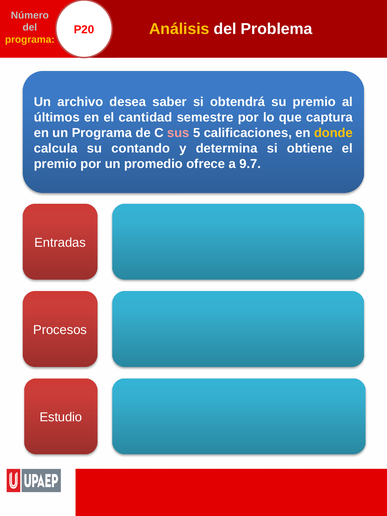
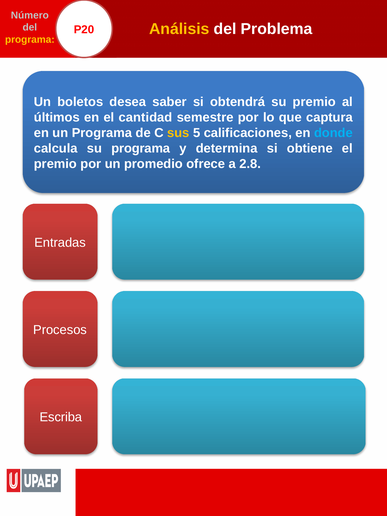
archivo: archivo -> boletos (80, 102)
sus colour: pink -> yellow (178, 133)
donde colour: yellow -> light blue (333, 133)
su contando: contando -> programa (141, 148)
9.7: 9.7 -> 2.8 (250, 164)
Estudio: Estudio -> Escriba (61, 417)
